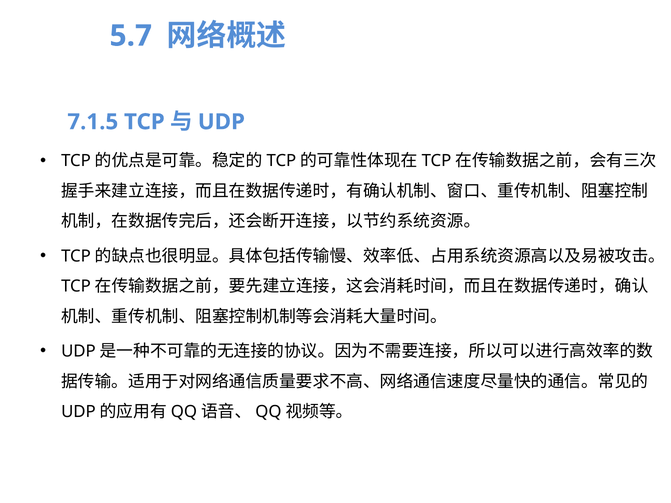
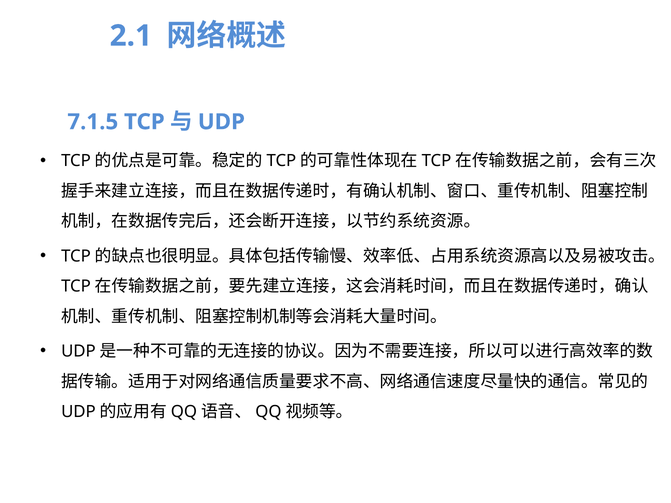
5.7: 5.7 -> 2.1 (131, 36)
